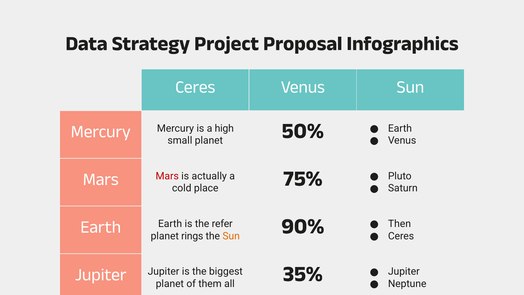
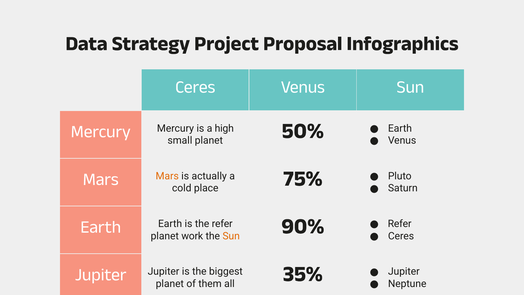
Mars colour: red -> orange (167, 176)
rings: rings -> work (192, 236)
Then: Then -> Refer (400, 224)
